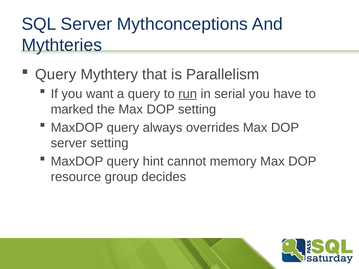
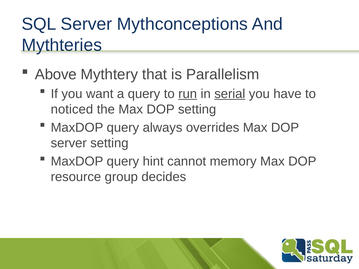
Query: Query -> Above (56, 75)
serial underline: none -> present (230, 94)
marked: marked -> noticed (72, 109)
